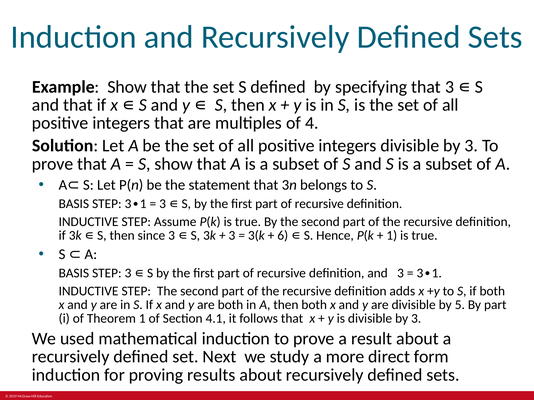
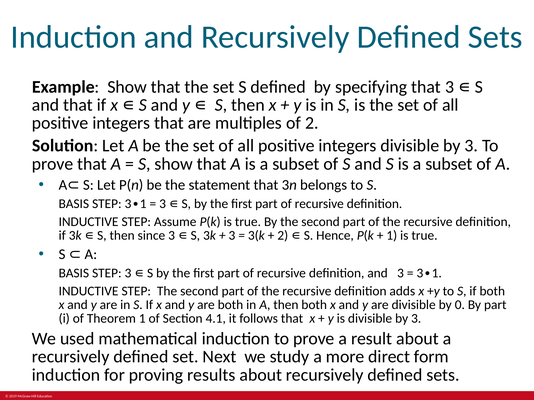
of 4: 4 -> 2 (312, 123)
6: 6 -> 2 (283, 236)
5: 5 -> 0 (460, 305)
